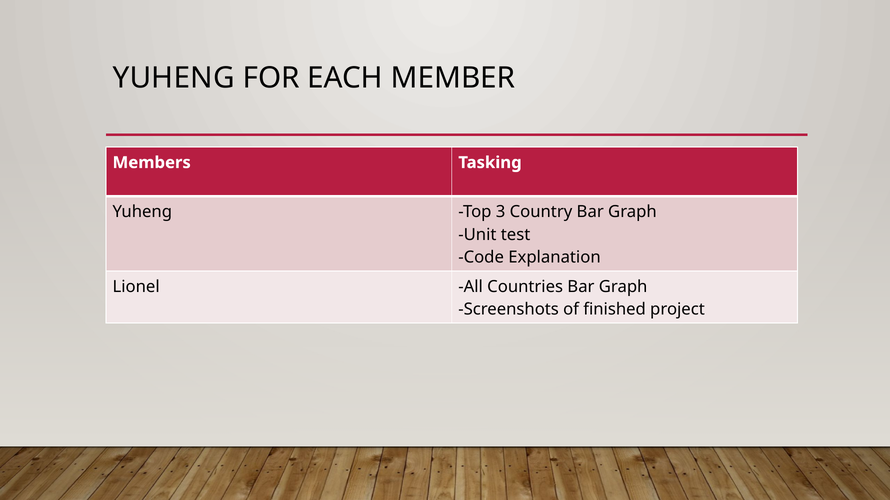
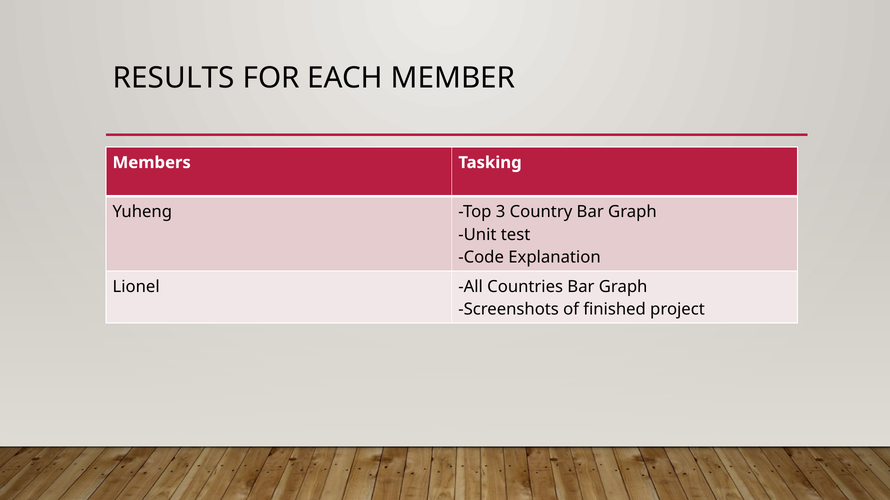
YUHENG: YUHENG -> RESULTS (174, 78)
